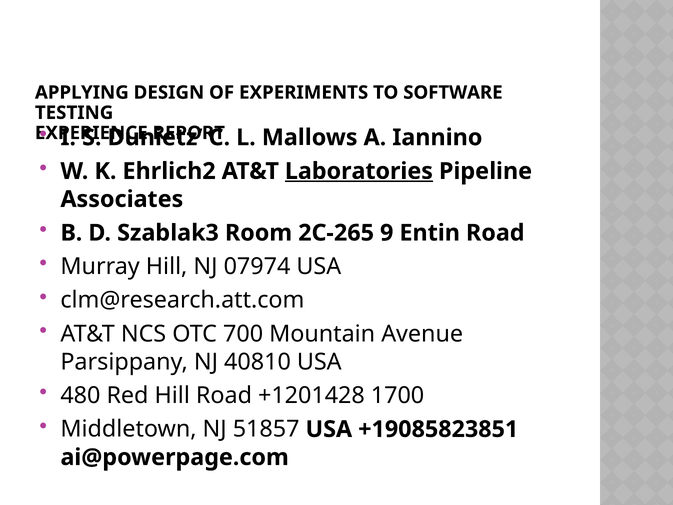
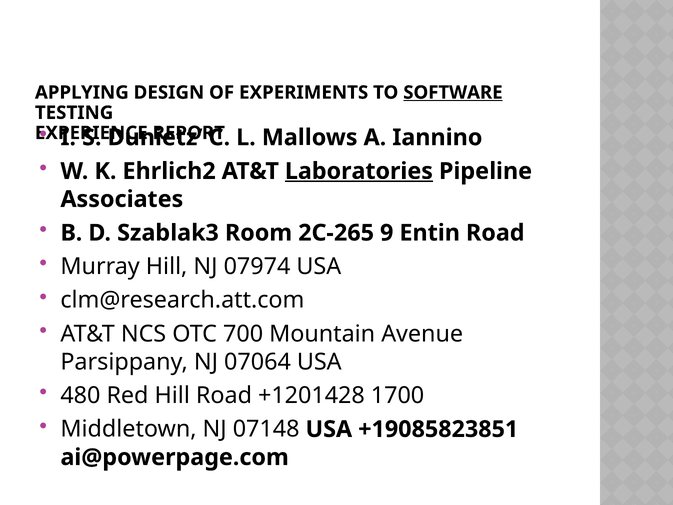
SOFTWARE underline: none -> present (453, 92)
40810: 40810 -> 07064 (258, 362)
51857: 51857 -> 07148 (266, 429)
